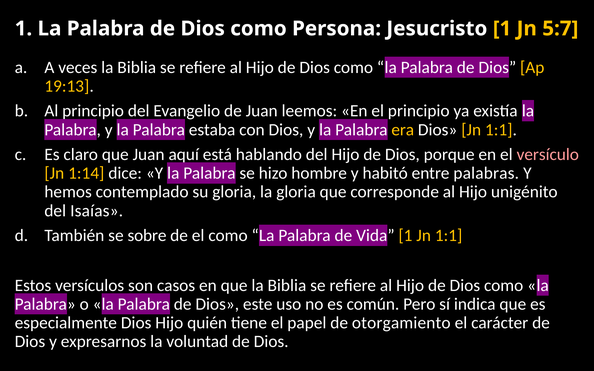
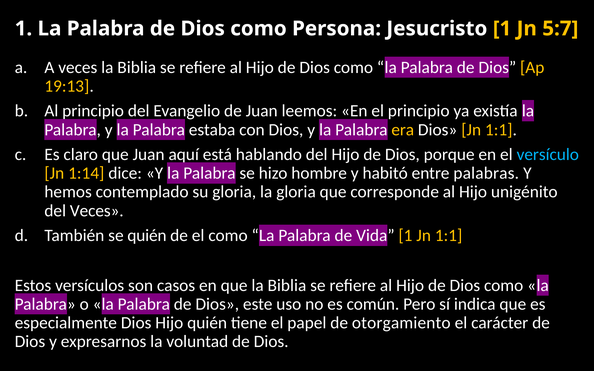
versículo colour: pink -> light blue (548, 155)
del Isaías: Isaías -> Veces (97, 211)
se sobre: sobre -> quién (147, 236)
